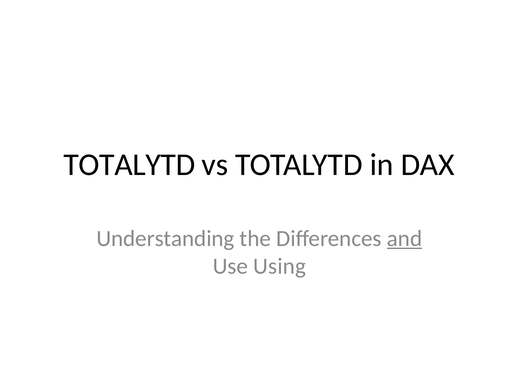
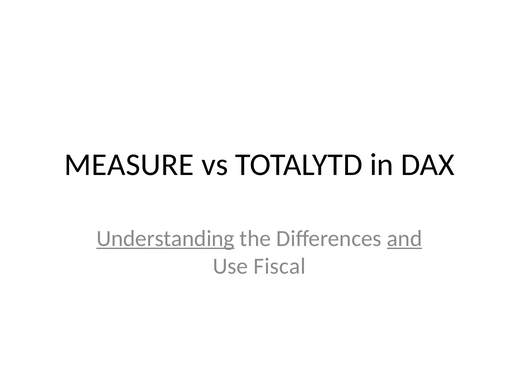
TOTALYTD: TOTALYTD -> MEASURE (129, 165)
Understanding underline: none -> present (165, 239)
Using: Using -> Fiscal (280, 266)
